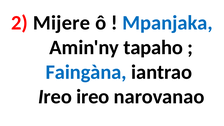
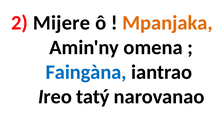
Mpanjaka colour: blue -> orange (167, 23)
tapaho: tapaho -> omena (153, 47)
Ireo ireo: ireo -> tatý (93, 97)
